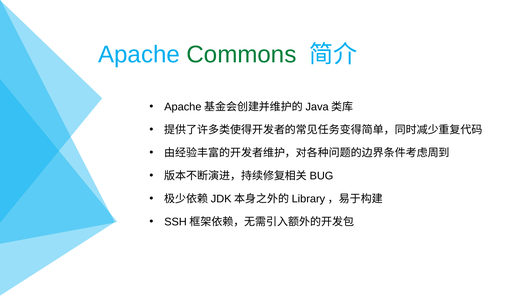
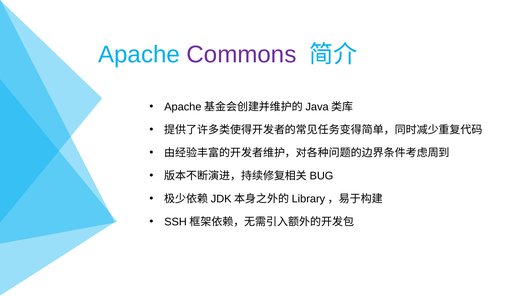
Commons colour: green -> purple (241, 55)
